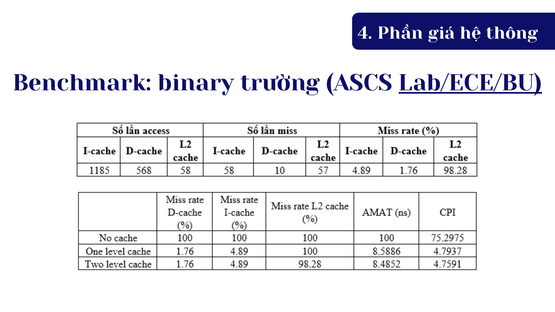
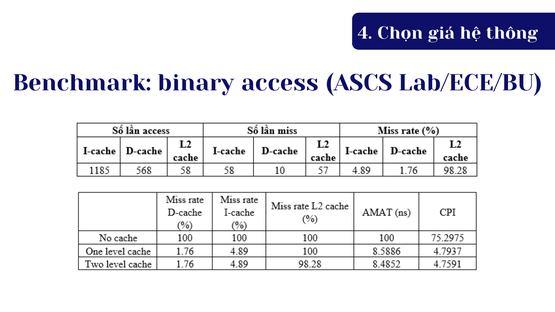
Phần: Phần -> Chọn (400, 33)
trường: trường -> access (280, 83)
Lab/ECE/BU underline: present -> none (470, 83)
